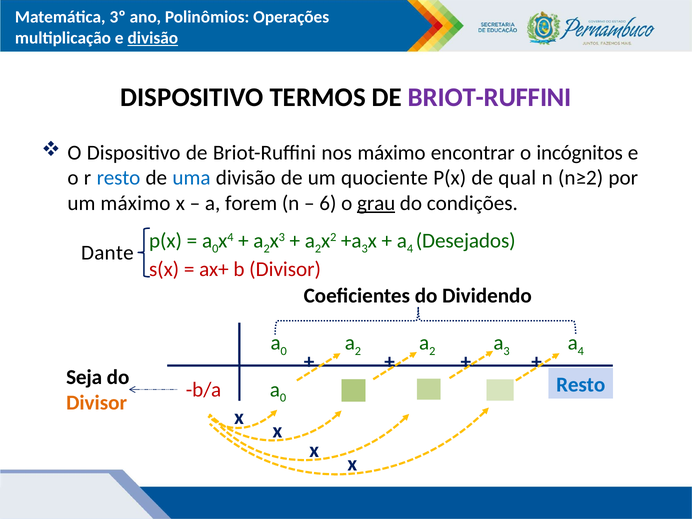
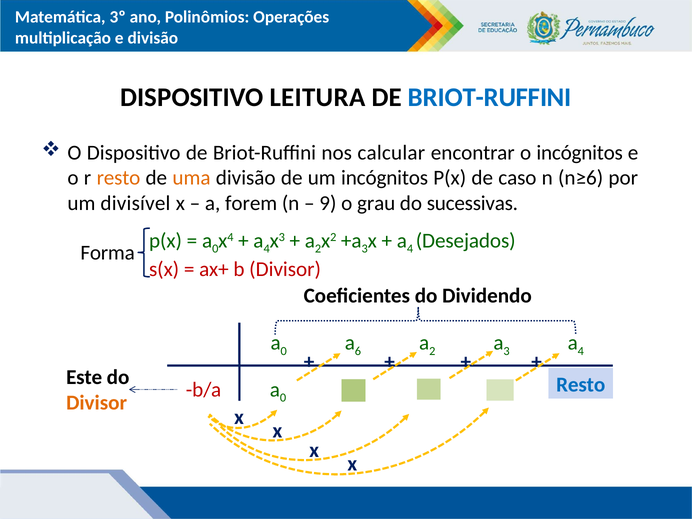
divisão underline: present -> none (153, 38)
TERMOS: TERMOS -> LEITURA (318, 98)
BRIOT-RUFFINI colour: purple -> blue (490, 98)
nos máximo: máximo -> calcular (391, 153)
resto colour: blue -> orange (119, 178)
uma colour: blue -> orange (191, 178)
um quociente: quociente -> incógnitos (385, 178)
qual: qual -> caso (517, 178)
n≥2: n≥2 -> n≥6 (581, 178)
um máximo: máximo -> divisível (135, 203)
6: 6 -> 9 (328, 203)
grau underline: present -> none (376, 203)
condições: condições -> sucessivas (472, 203)
2: 2 -> 4 (267, 249)
Dante: Dante -> Forma (108, 253)
2: 2 -> 6 (358, 351)
Seja: Seja -> Este (84, 377)
